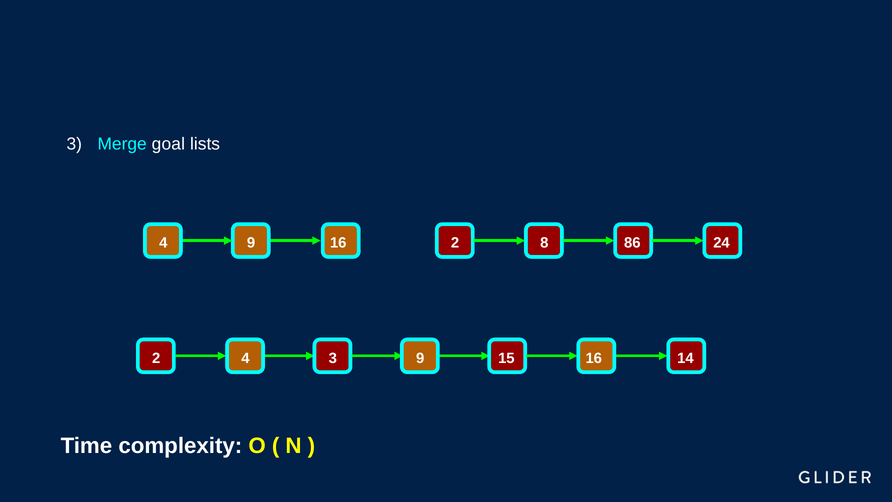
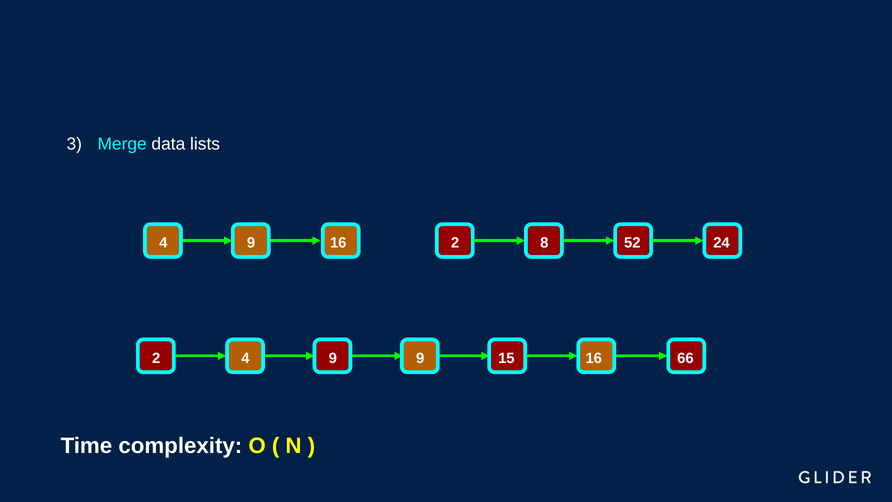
goal: goal -> data (168, 144)
86: 86 -> 52 (632, 243)
4 3: 3 -> 9 (333, 358)
14: 14 -> 66 (685, 358)
